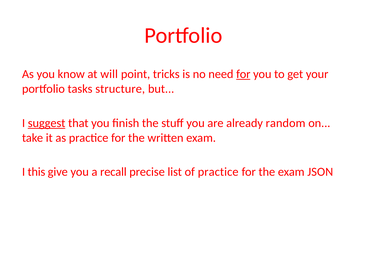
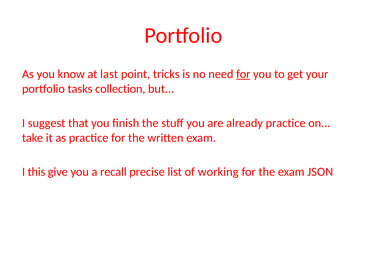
will: will -> last (109, 74)
structure: structure -> collection (120, 89)
suggest underline: present -> none (47, 123)
already random: random -> practice (286, 123)
of practice: practice -> working (218, 172)
